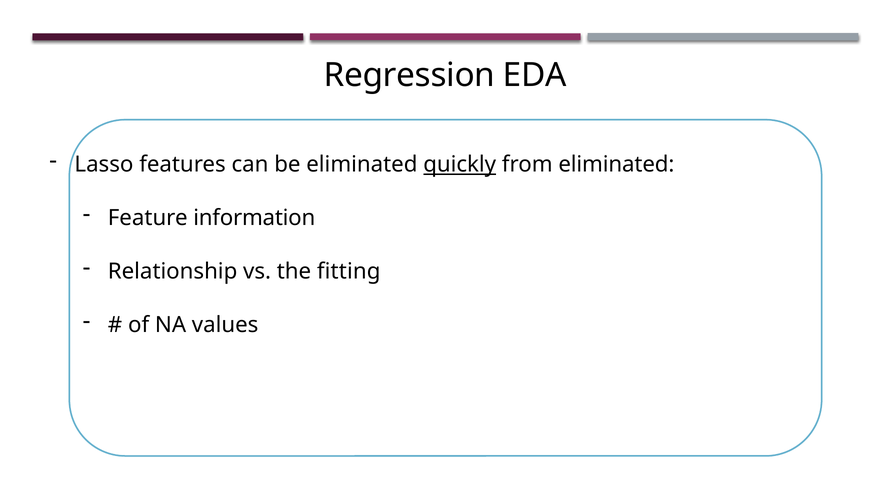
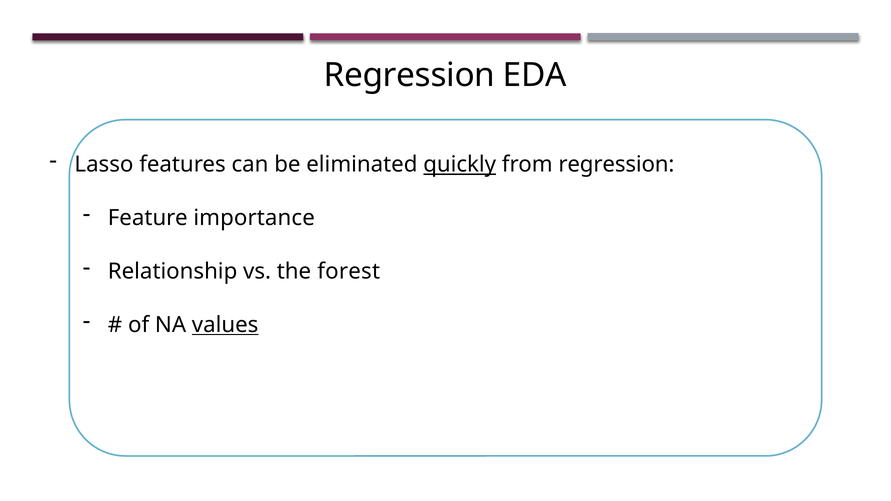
from eliminated: eliminated -> regression (616, 165)
information: information -> importance (254, 218)
fitting: fitting -> forest (349, 272)
values underline: none -> present (225, 325)
